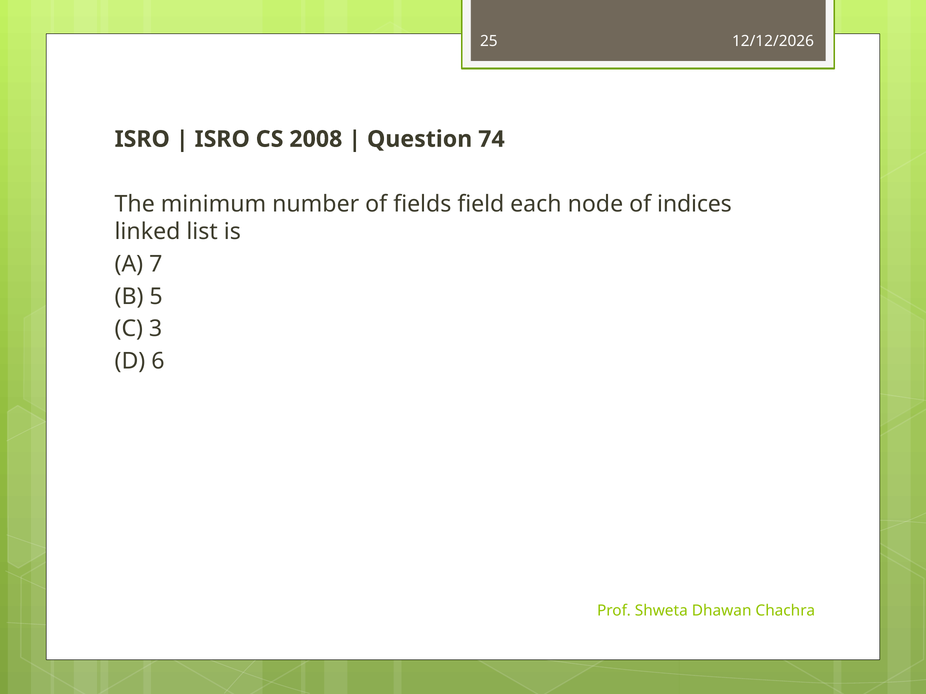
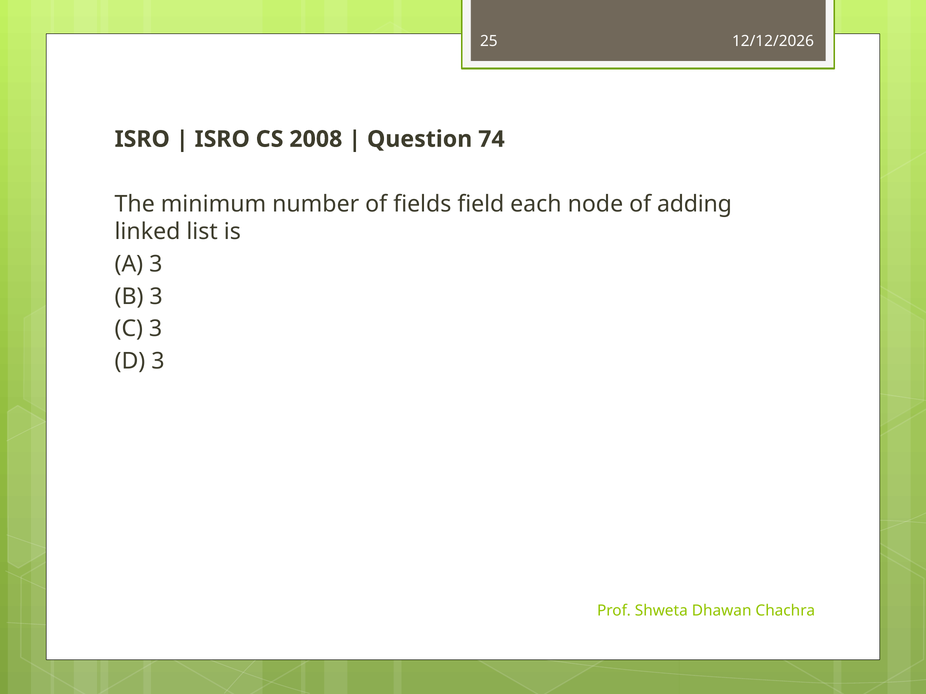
indices: indices -> adding (694, 204)
A 7: 7 -> 3 (156, 264)
B 5: 5 -> 3 (156, 297)
D 6: 6 -> 3 (158, 361)
